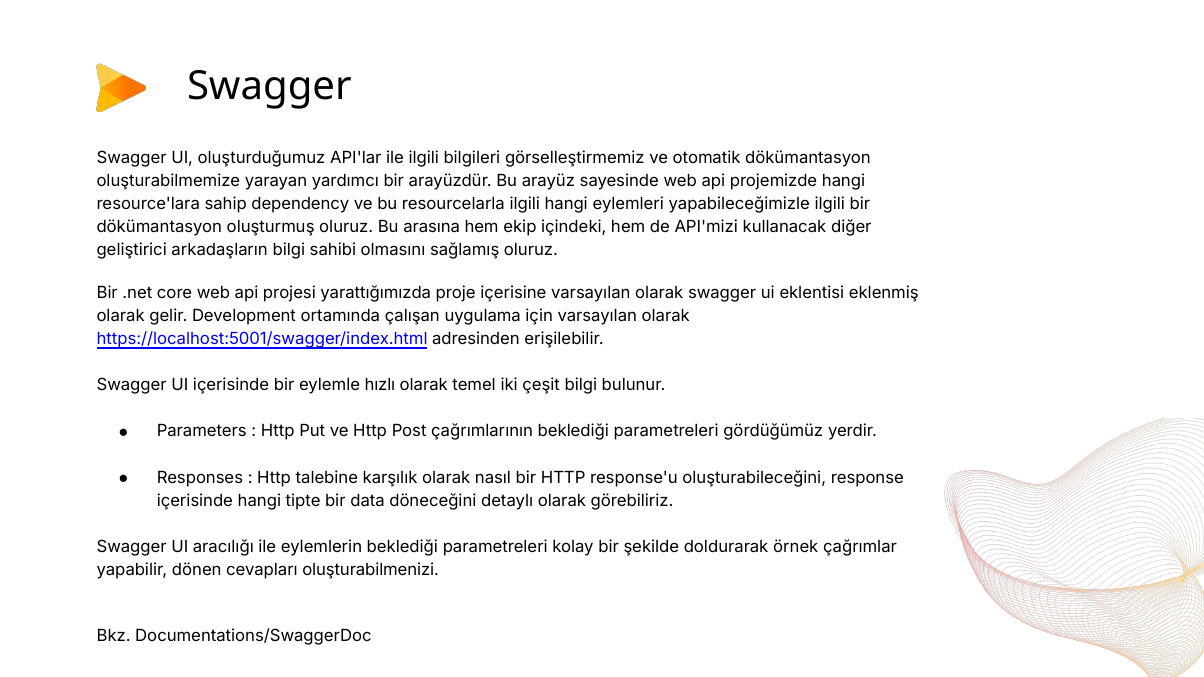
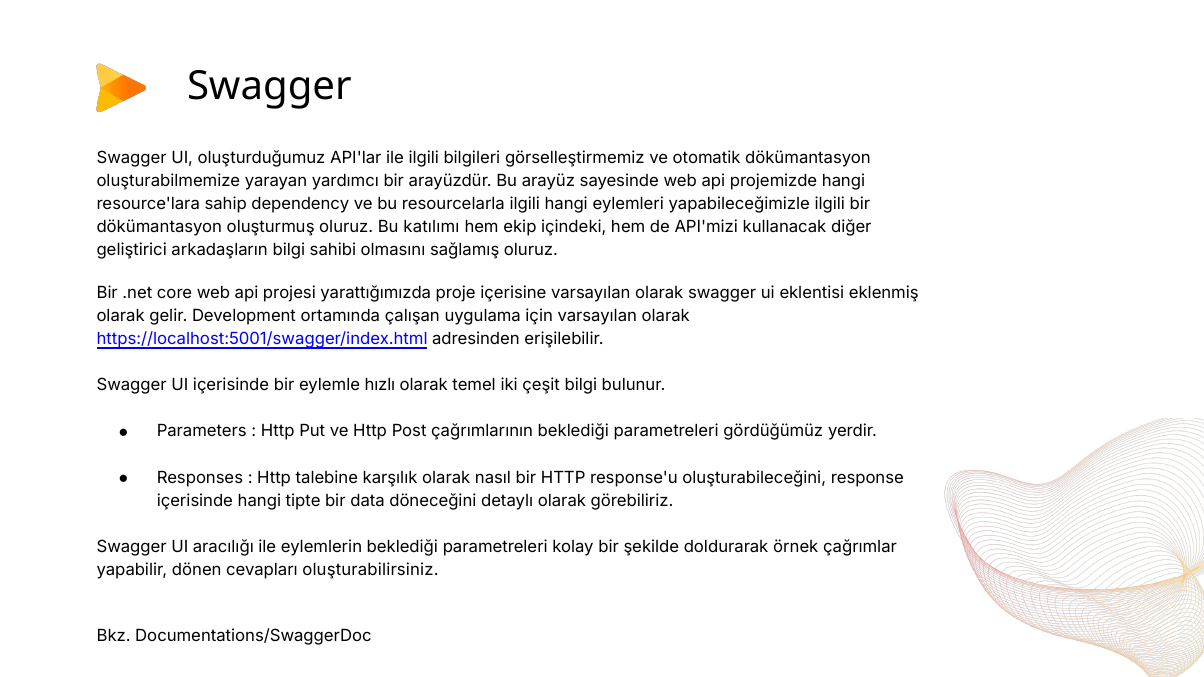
arasına: arasına -> katılımı (431, 227)
oluşturabilmenizi: oluşturabilmenizi -> oluşturabilirsiniz (370, 570)
